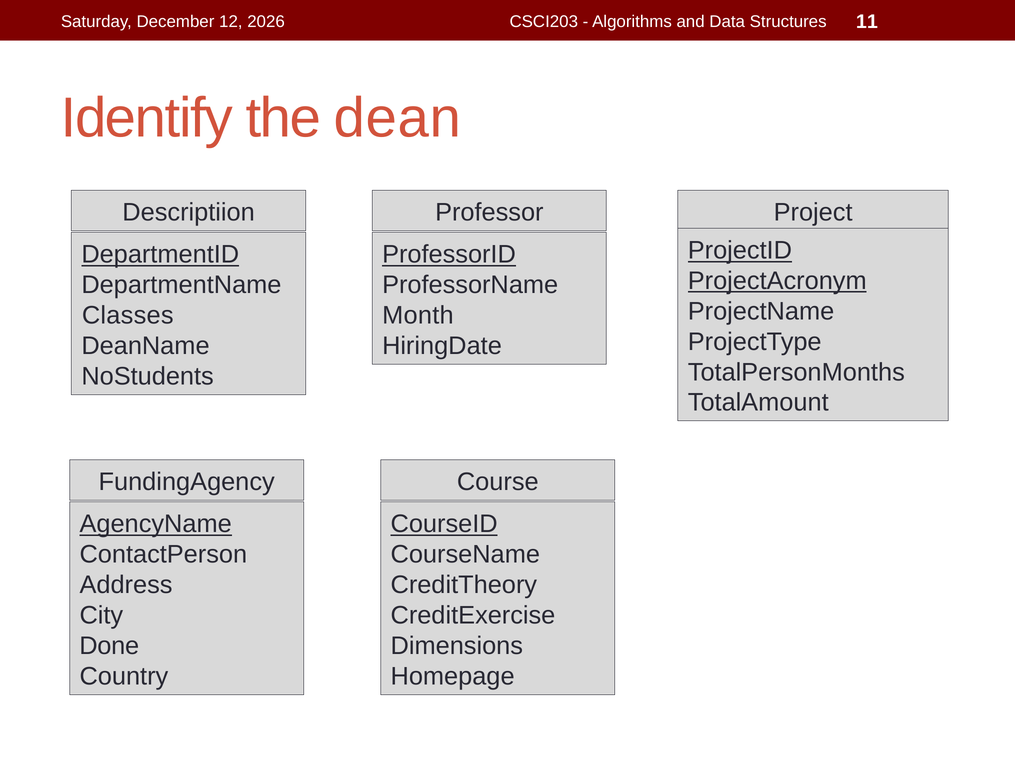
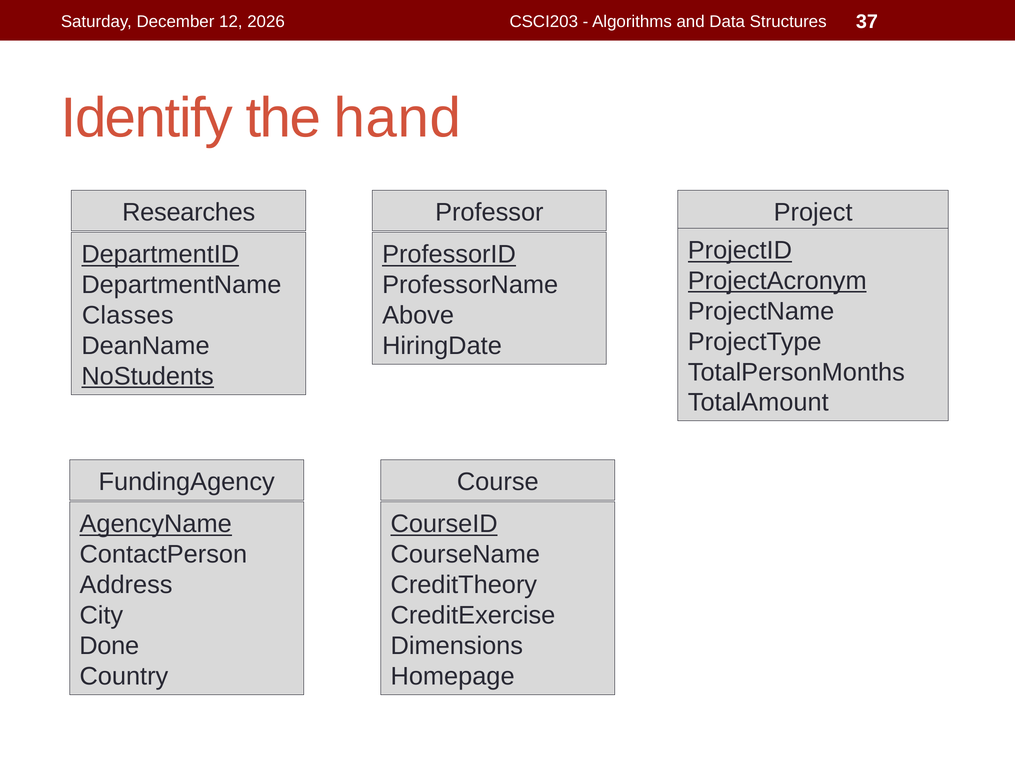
11: 11 -> 37 (867, 22)
dean: dean -> hand (397, 118)
Descriptiion: Descriptiion -> Researches (189, 212)
Month: Month -> Above (418, 315)
NoStudents underline: none -> present (148, 376)
